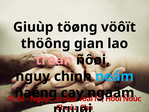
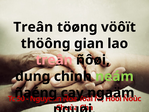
Giuùp: Giuùp -> Treân (33, 27)
nguy: nguy -> dung (33, 76)
neám colour: light blue -> light green (114, 76)
